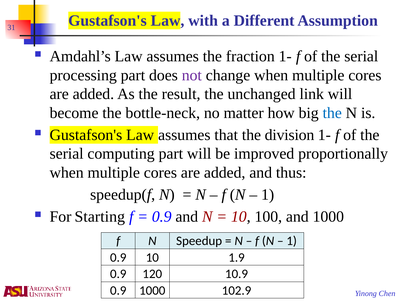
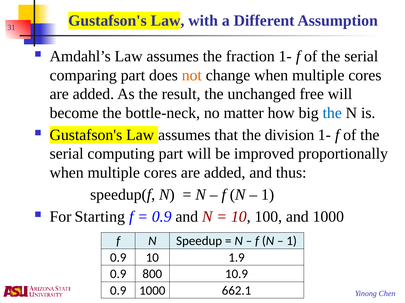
processing: processing -> comparing (83, 75)
not colour: purple -> orange (192, 75)
link: link -> free (312, 94)
120: 120 -> 800 (152, 275)
102.9: 102.9 -> 662.1 (237, 291)
